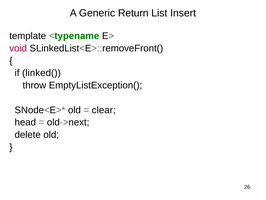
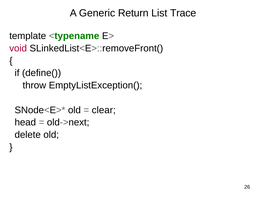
Insert: Insert -> Trace (183, 13)
linked(: linked( -> define( (42, 73)
